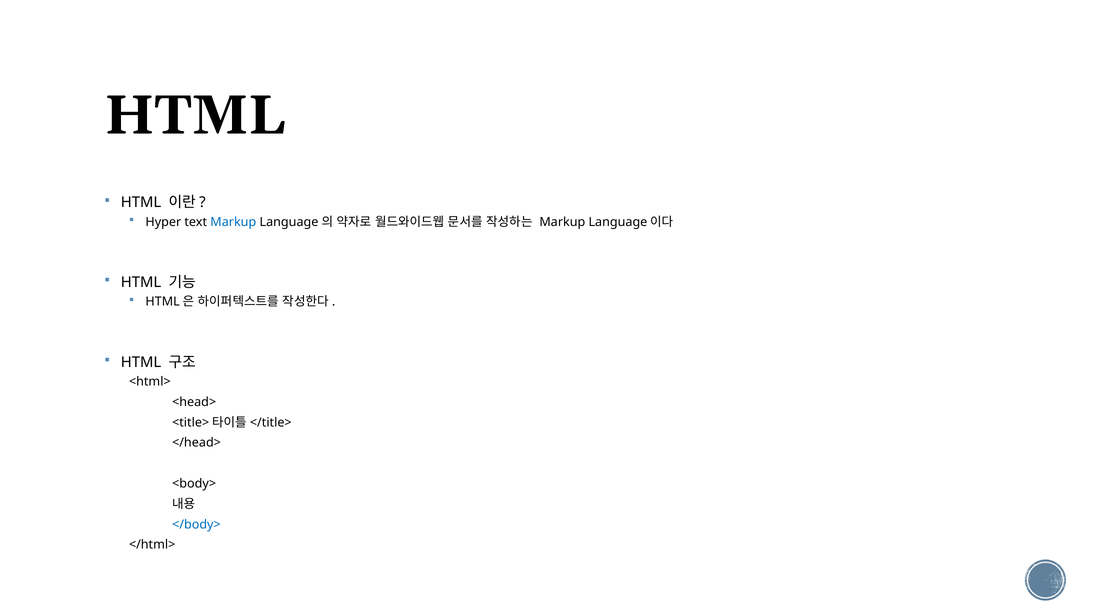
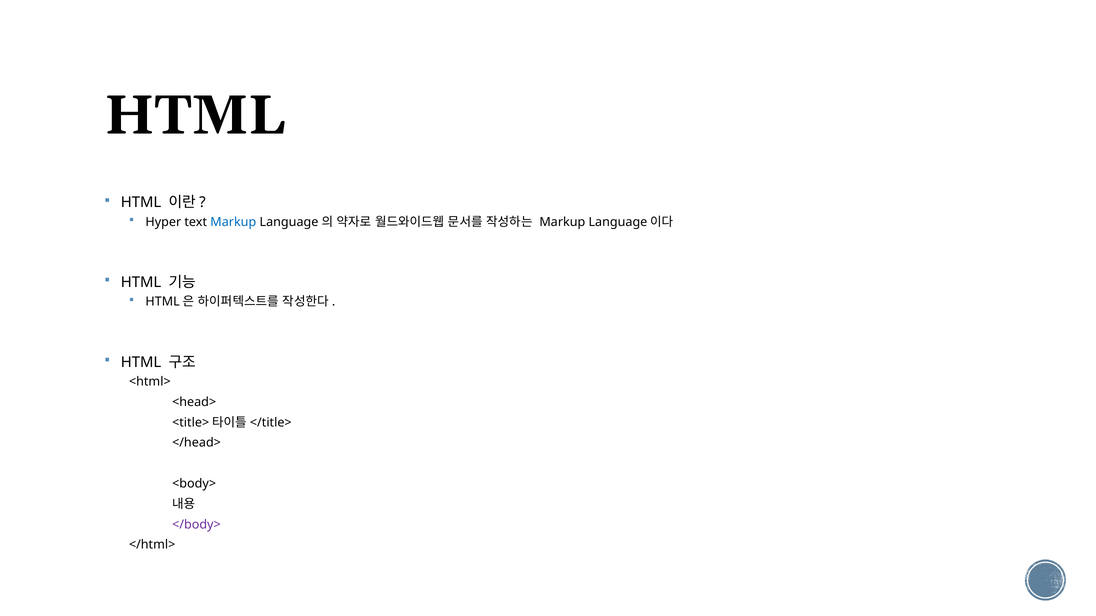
</body> colour: blue -> purple (196, 525)
